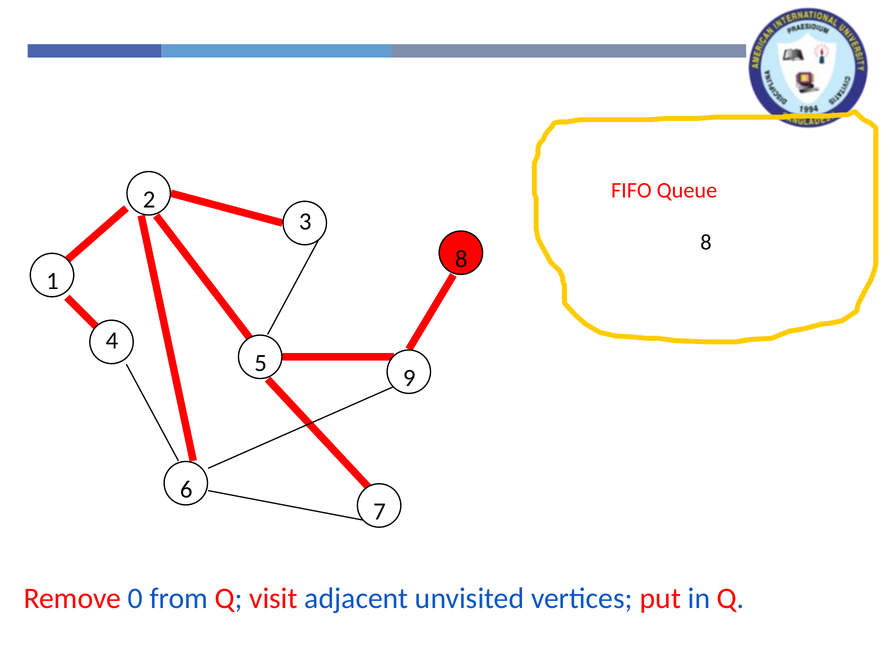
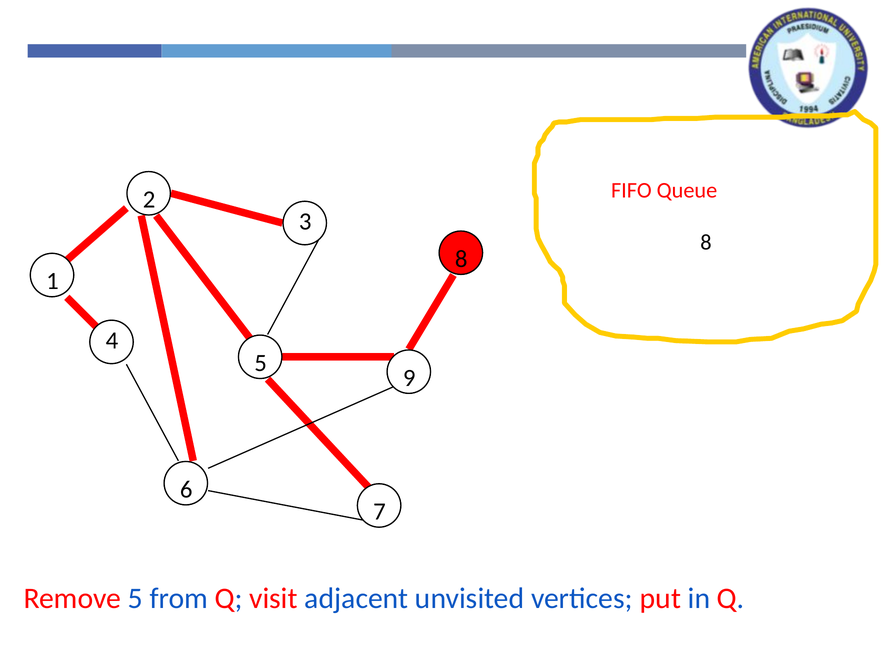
Remove 0: 0 -> 5 (135, 598)
